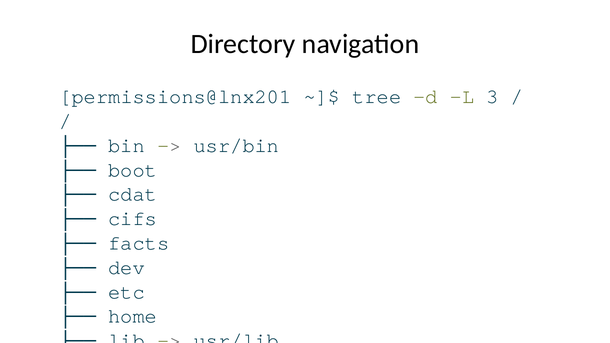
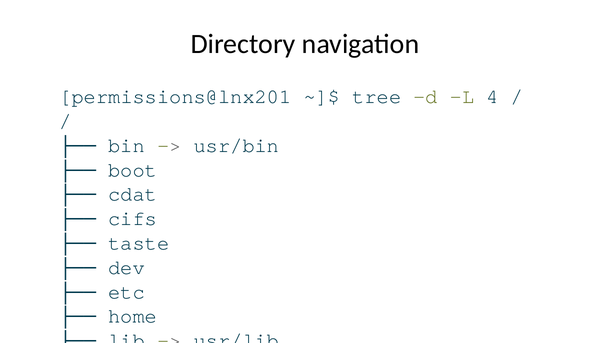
3: 3 -> 4 (493, 97)
facts: facts -> taste (139, 243)
